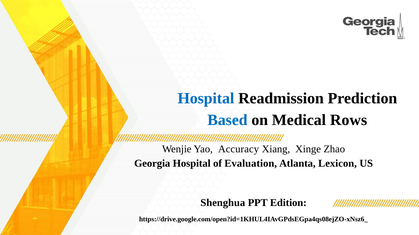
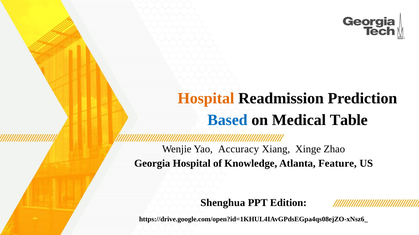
Hospital colour: blue -> orange (206, 99)
Rows: Rows -> Table (349, 120)
Evaluation: Evaluation -> Knowledge (251, 164)
Lexicon: Lexicon -> Feature (338, 164)
